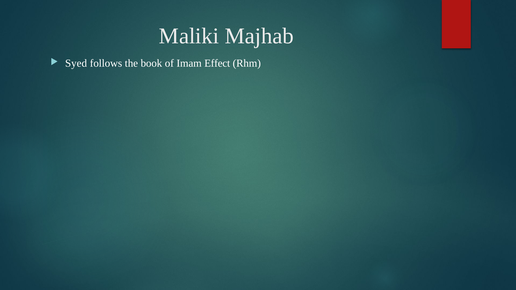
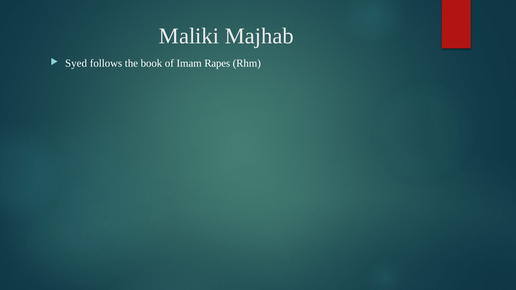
Effect: Effect -> Rapes (217, 63)
